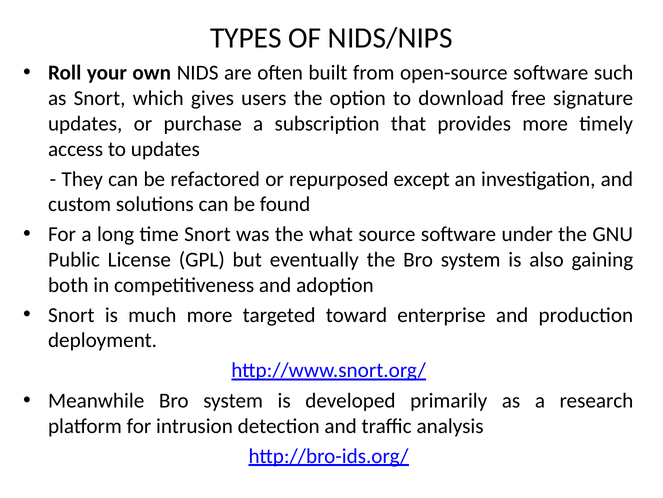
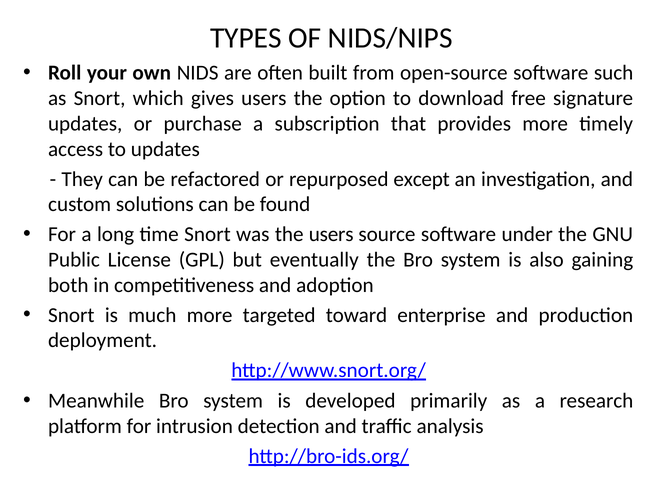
the what: what -> users (331, 234)
